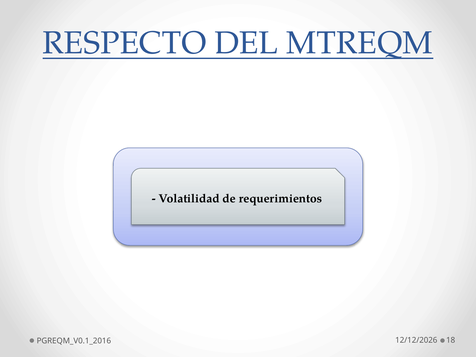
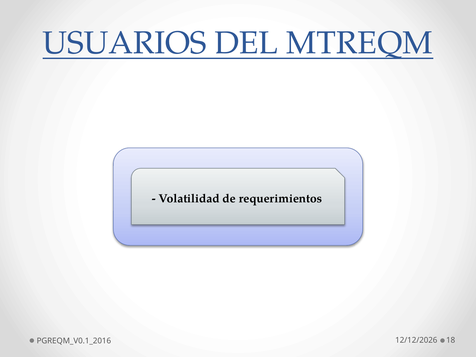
RESPECTO: RESPECTO -> USUARIOS (125, 43)
